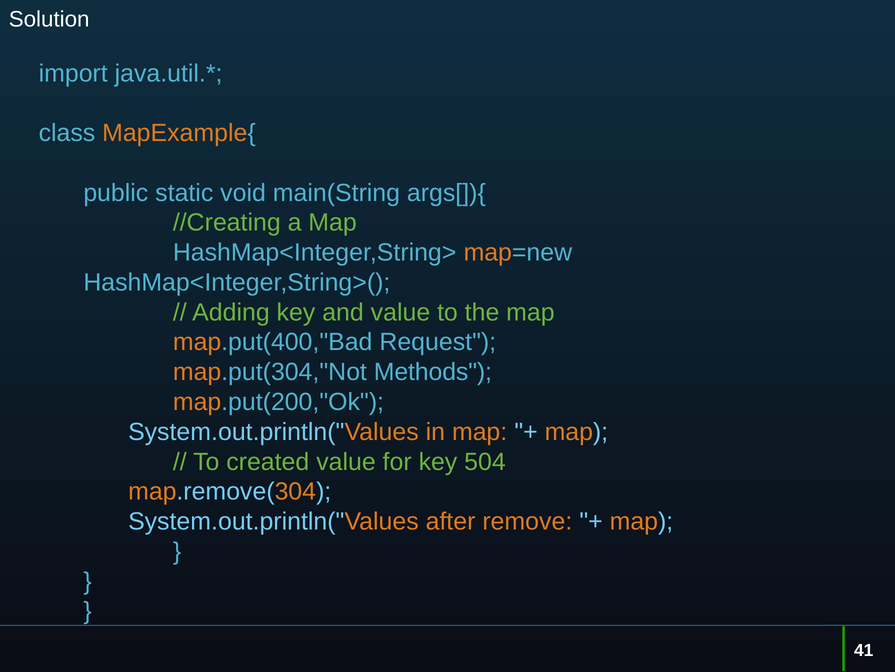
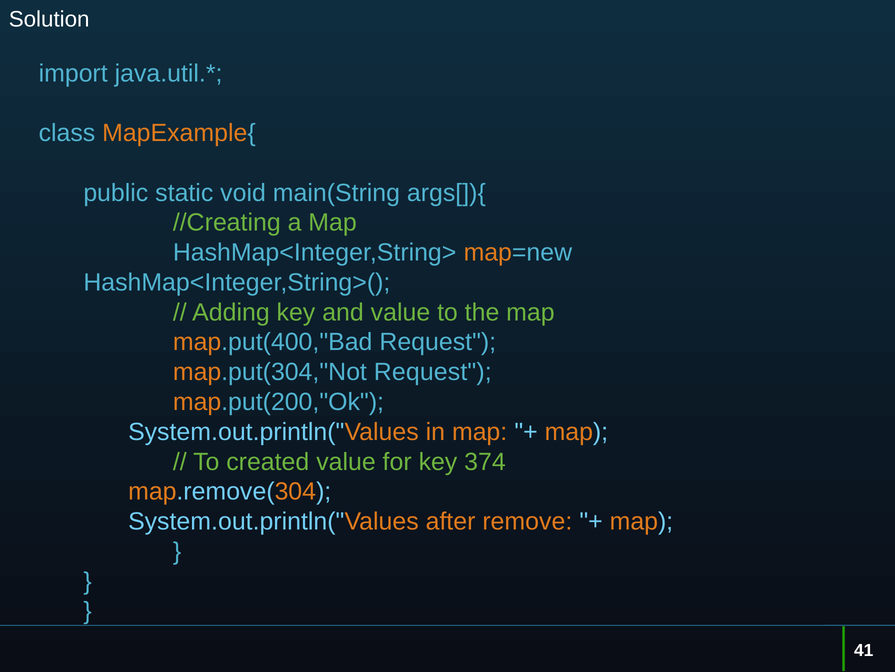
map.put(304,"Not Methods: Methods -> Request (433, 372)
504: 504 -> 374 (485, 461)
